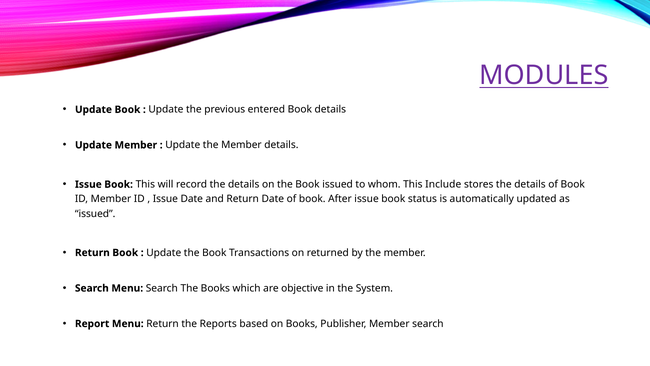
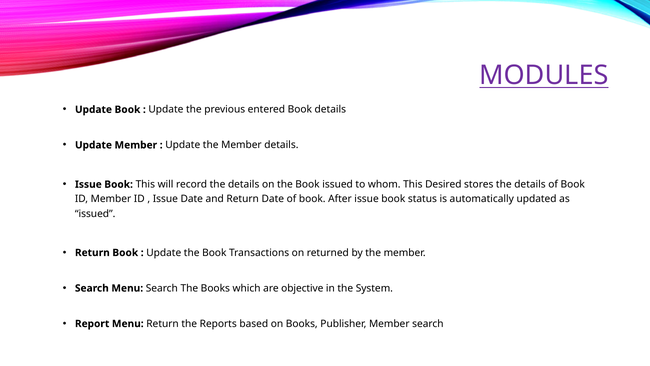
Include: Include -> Desired (443, 184)
